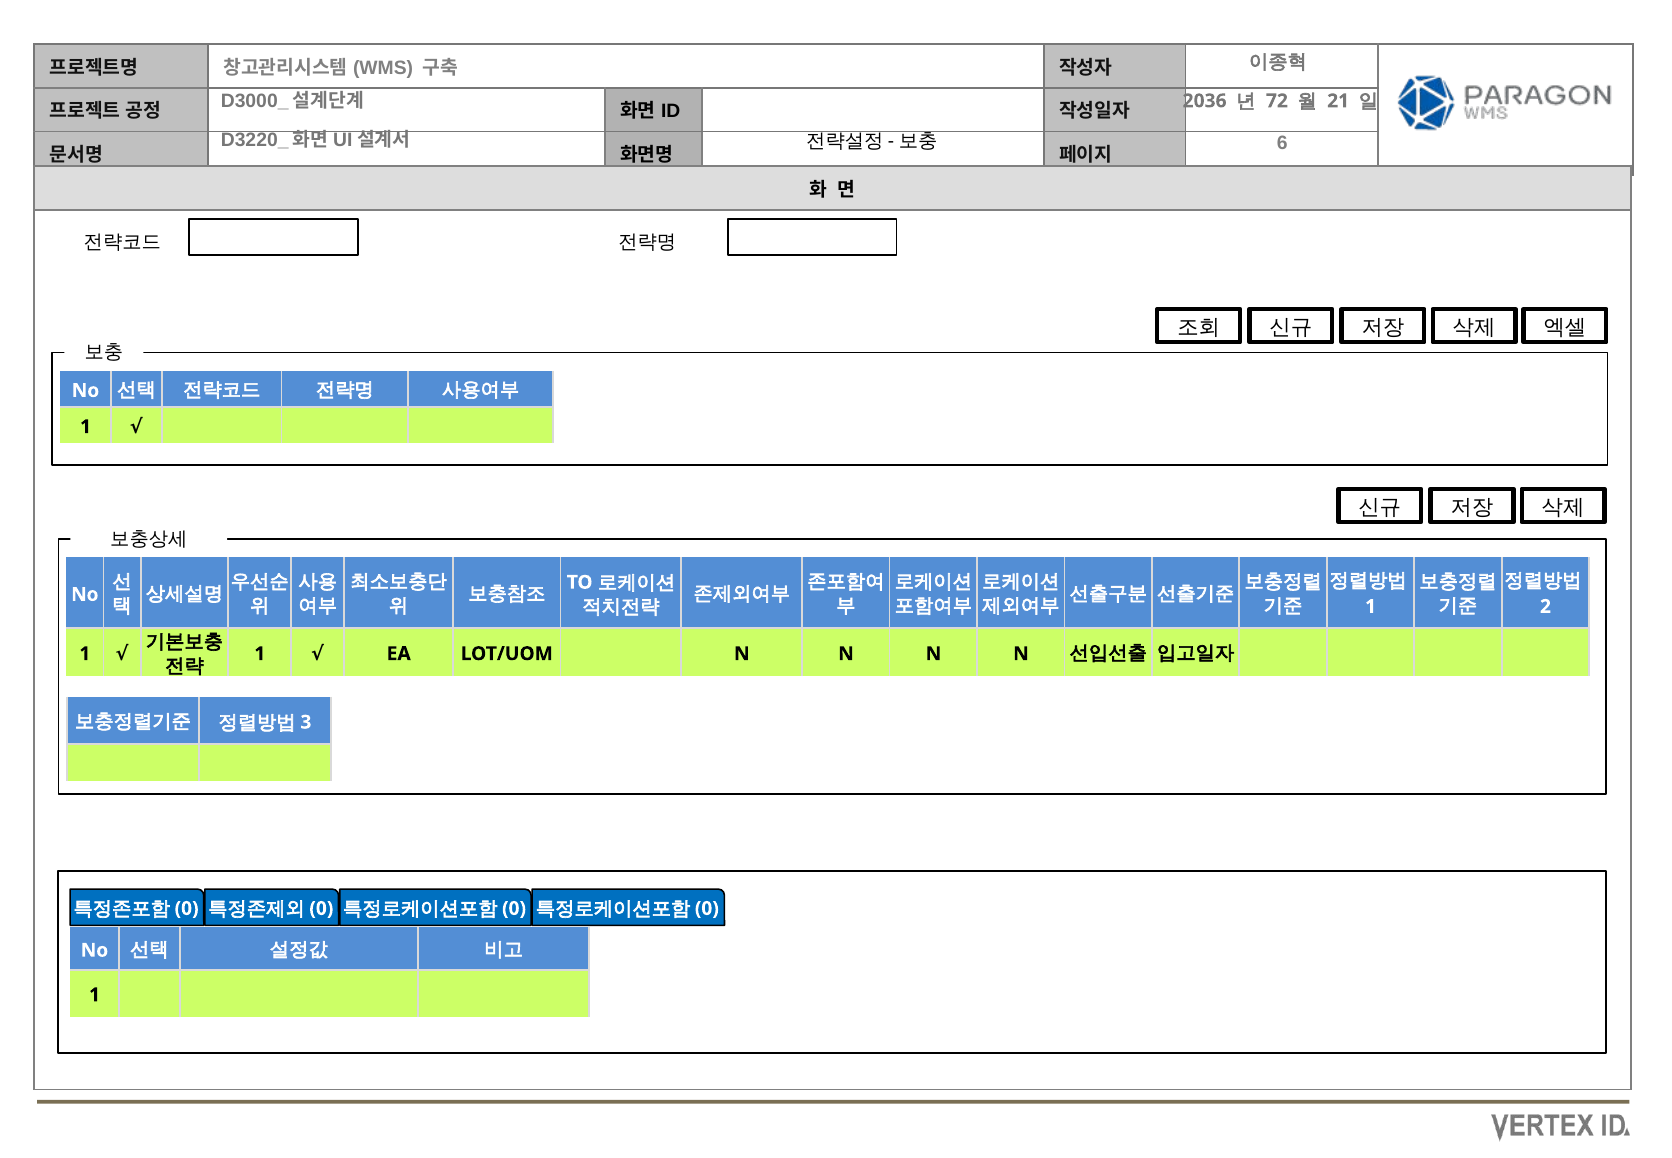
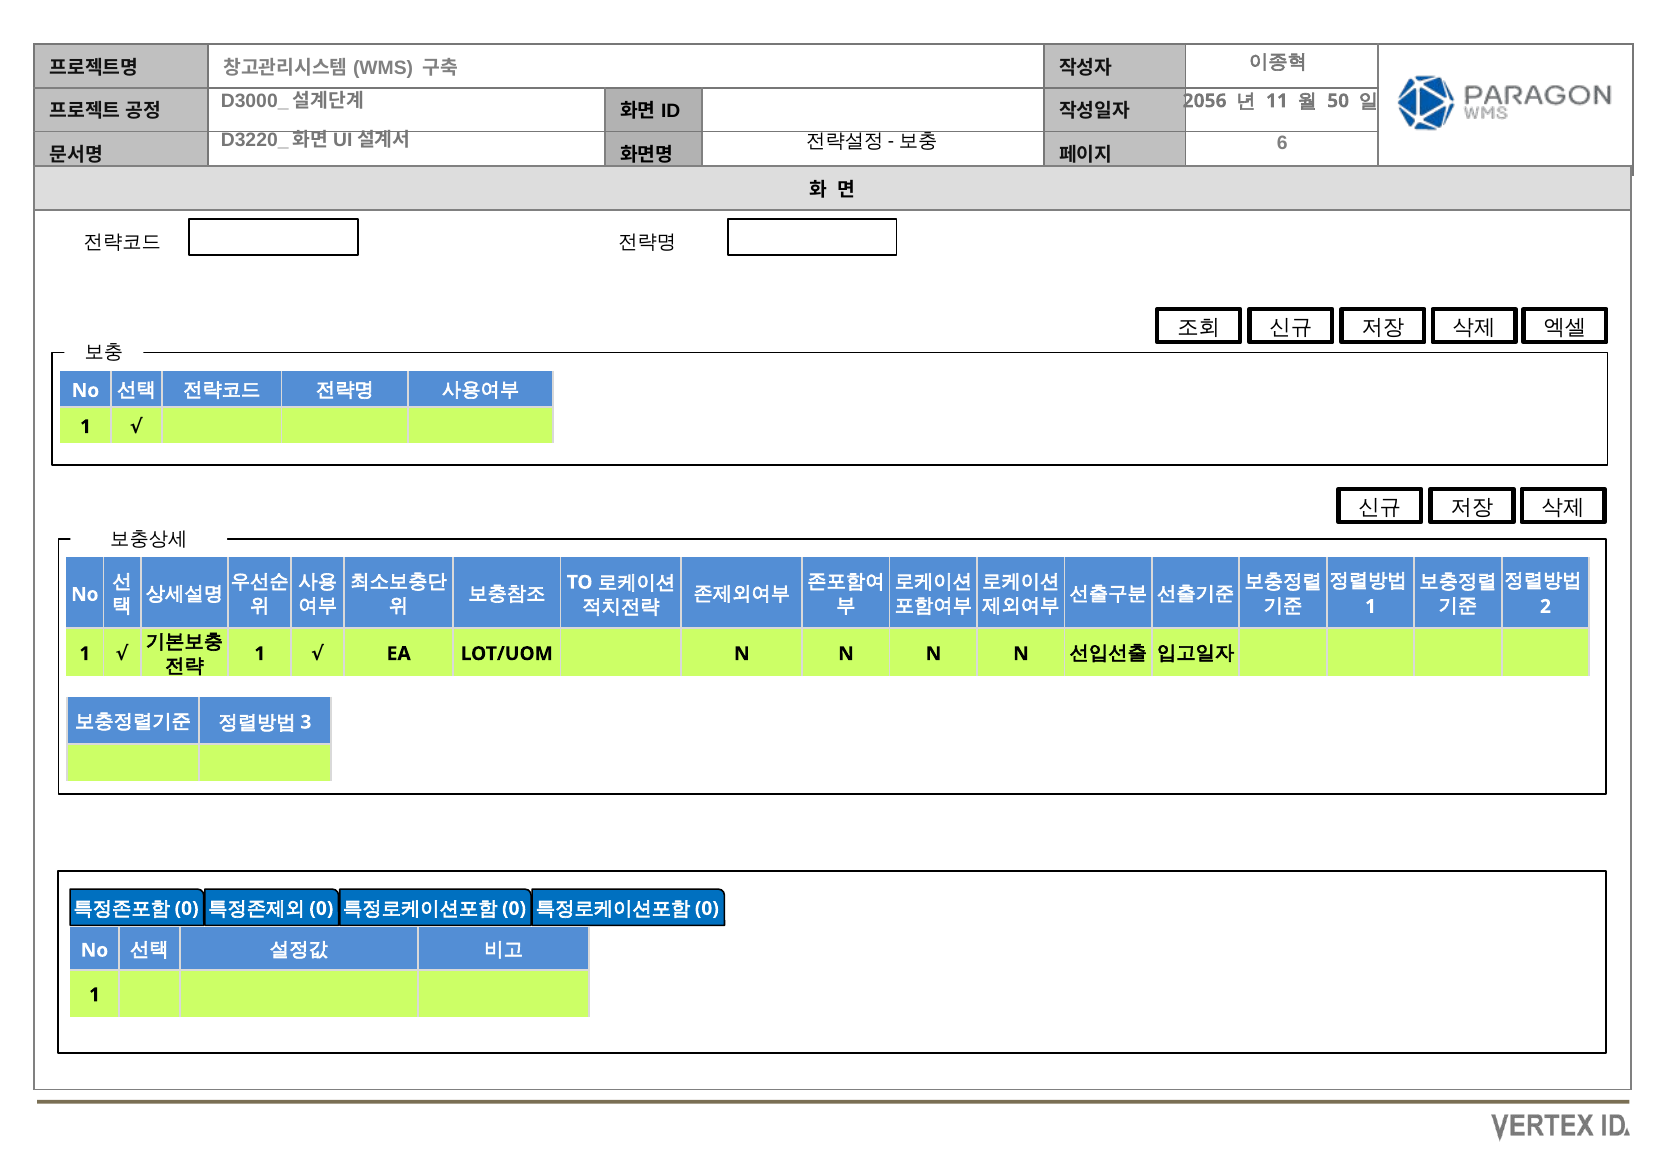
2036: 2036 -> 2056 (1205, 101)
72: 72 -> 11 (1277, 101)
21: 21 -> 50 (1338, 101)
